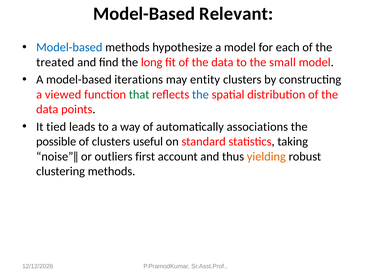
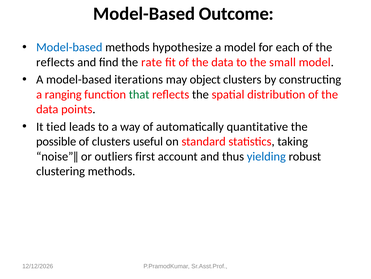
Relevant: Relevant -> Outcome (236, 14)
treated: treated -> reflects (55, 62)
long: long -> rate (152, 62)
entity: entity -> object (205, 79)
viewed: viewed -> ranging (63, 94)
the colour: blue -> black (200, 94)
associations: associations -> quantitative (257, 126)
yielding colour: orange -> blue (266, 156)
